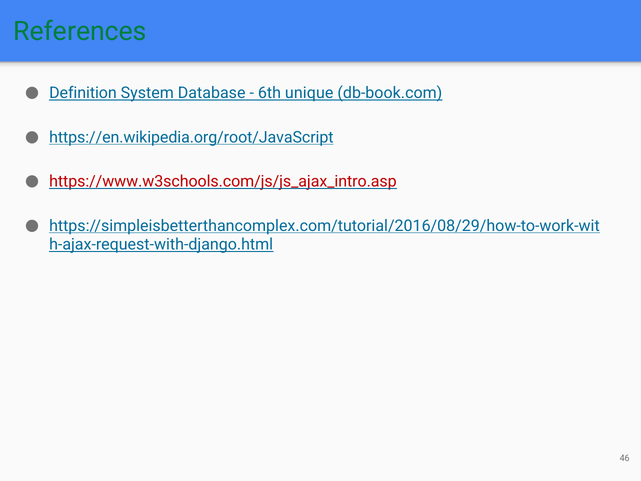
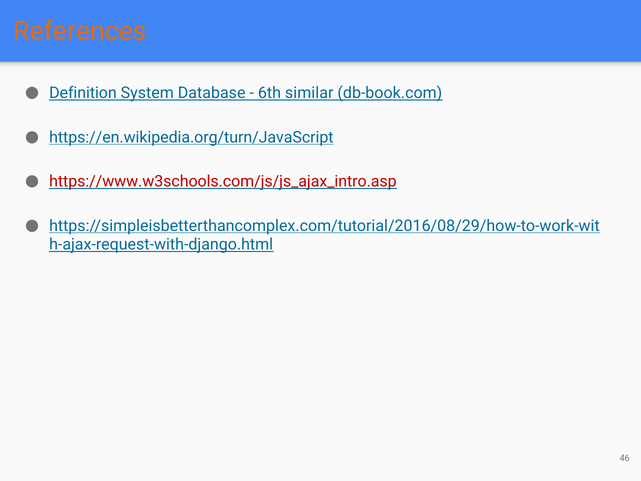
References colour: green -> orange (80, 32)
unique: unique -> similar (309, 93)
https://en.wikipedia.org/root/JavaScript: https://en.wikipedia.org/root/JavaScript -> https://en.wikipedia.org/turn/JavaScript (191, 137)
